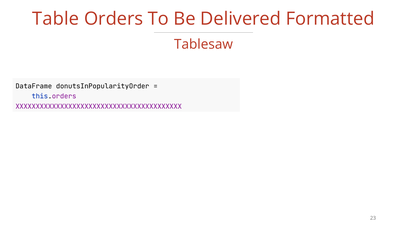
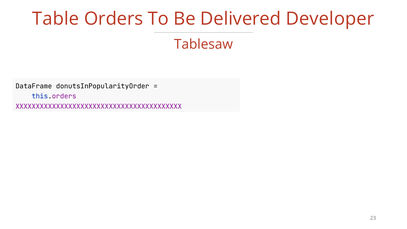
Formatted: Formatted -> Developer (330, 19)
